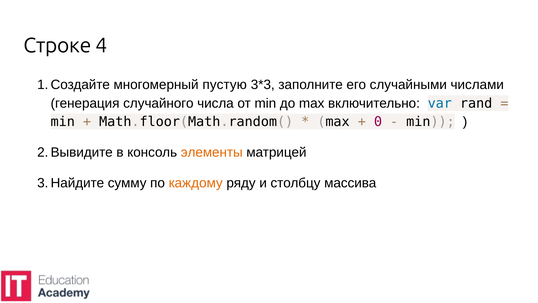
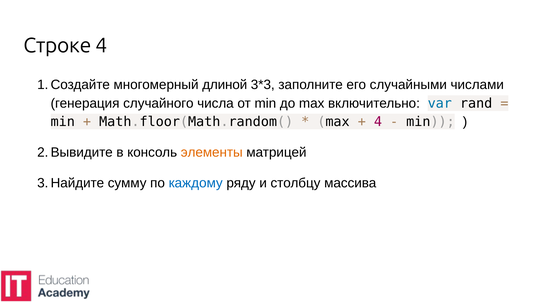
пустую: пустую -> длиной (225, 85)
0: 0 -> 4 (378, 122)
каждому colour: orange -> blue (196, 183)
